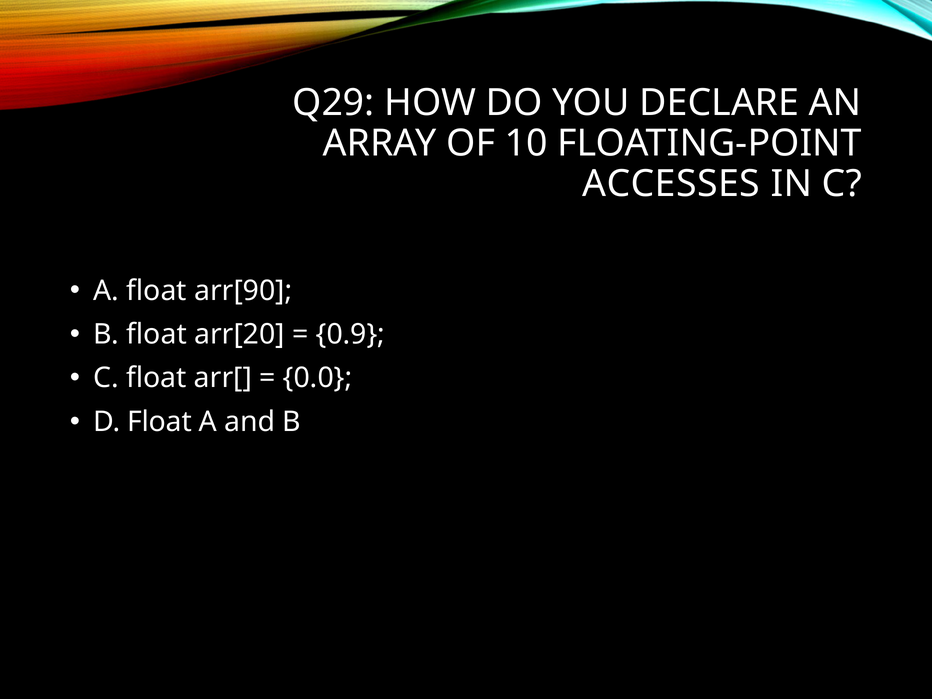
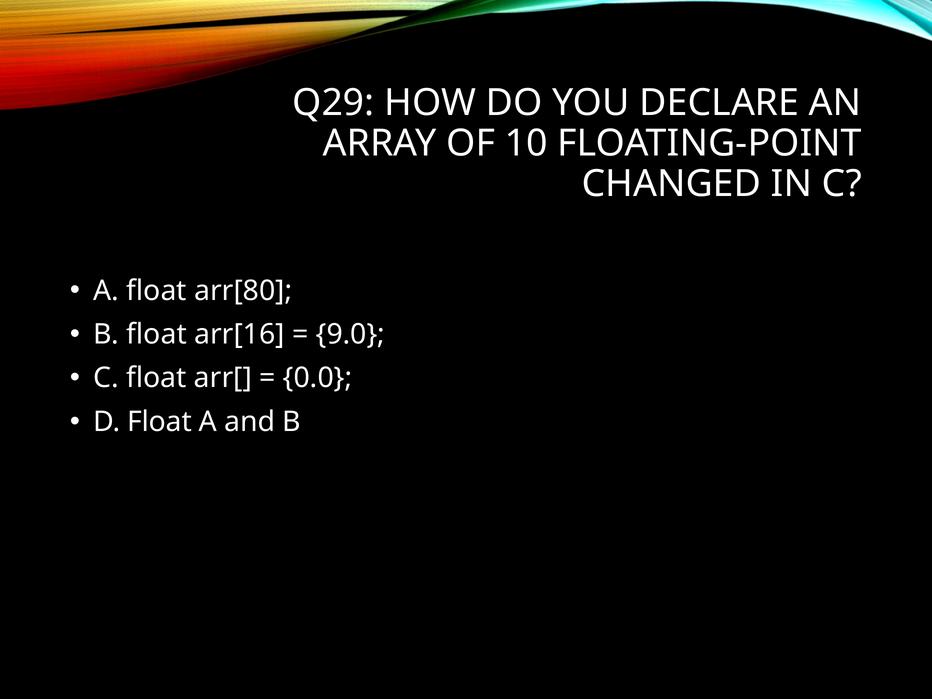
ACCESSES: ACCESSES -> CHANGED (671, 184)
arr[90: arr[90 -> arr[80 (243, 291)
arr[20: arr[20 -> arr[16 (239, 334)
0.9: 0.9 -> 9.0 (350, 334)
